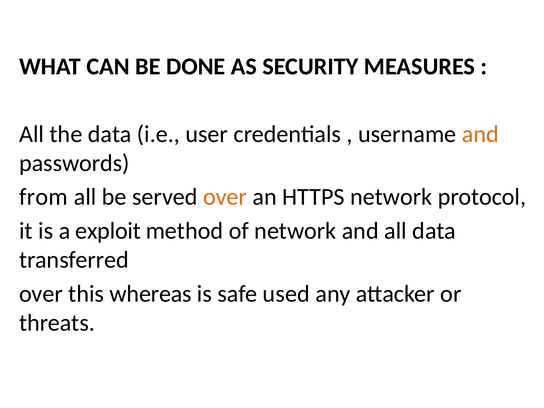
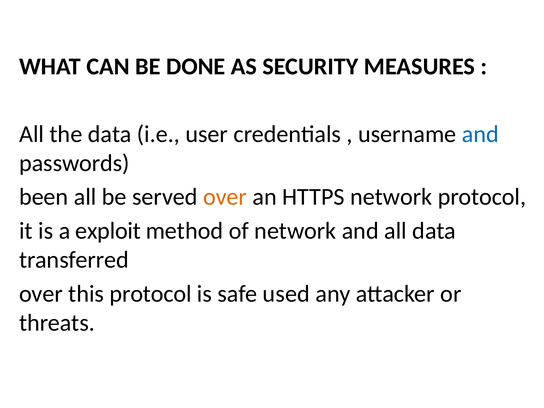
and colour: orange -> blue (480, 134)
from: from -> been (44, 197)
this whereas: whereas -> protocol (151, 294)
